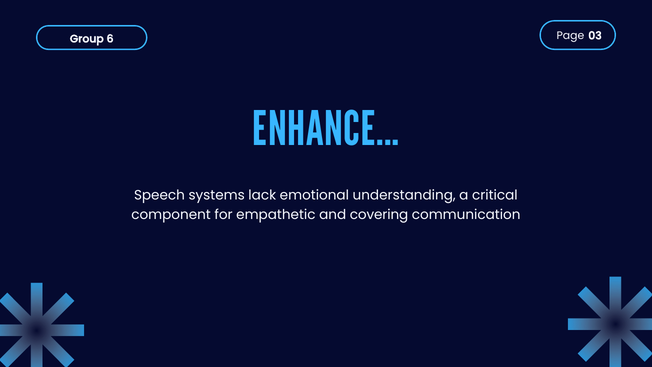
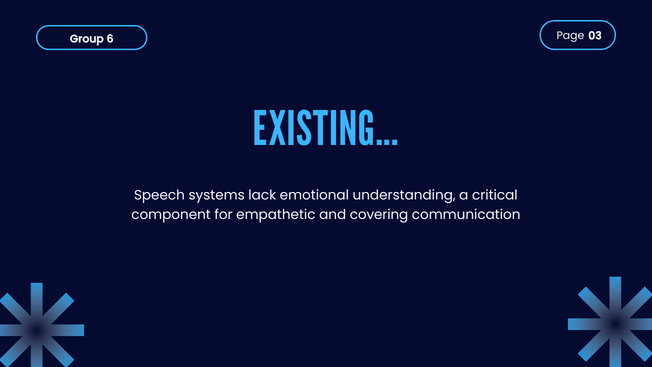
ENHANCE: ENHANCE -> EXISTING (326, 129)
